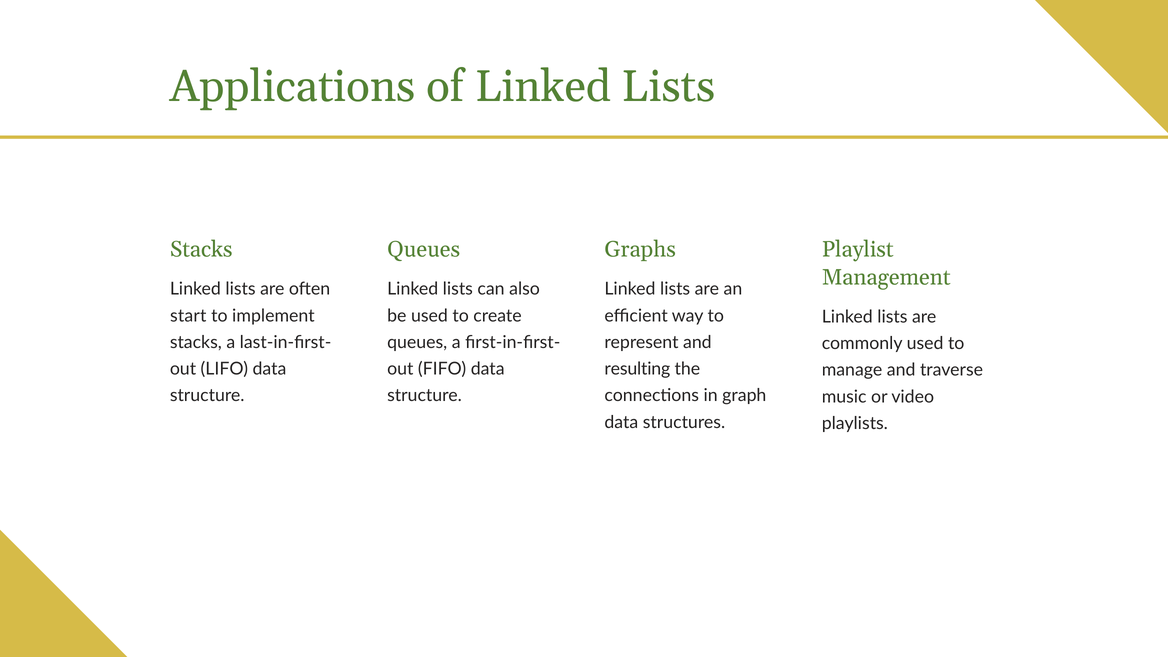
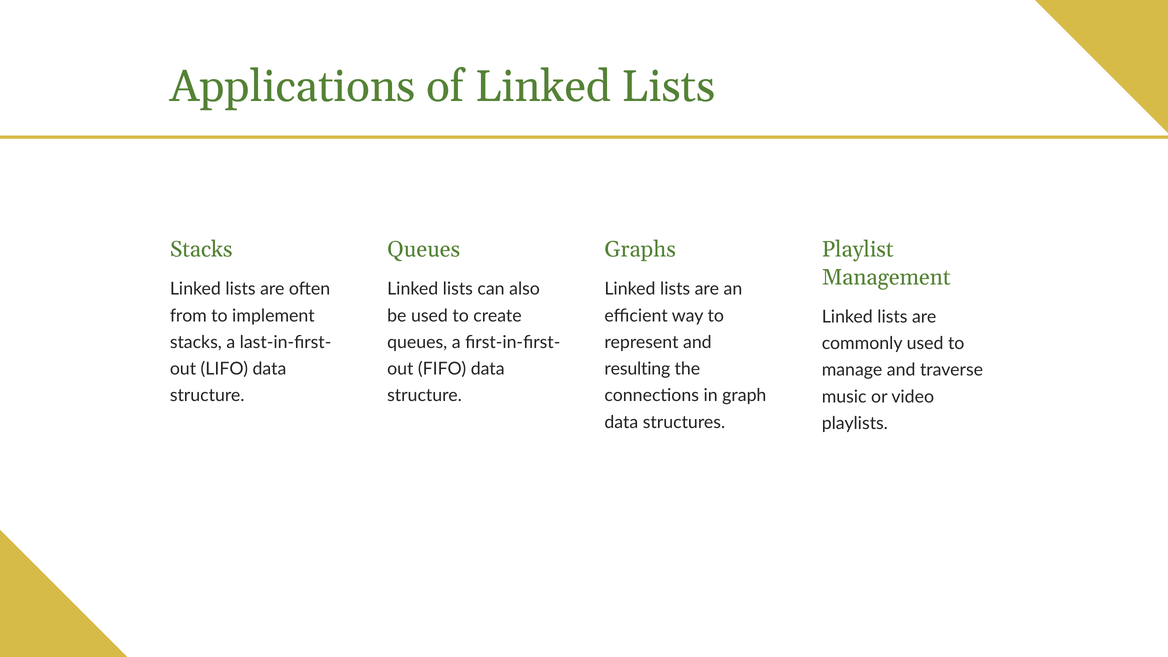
start: start -> from (188, 316)
